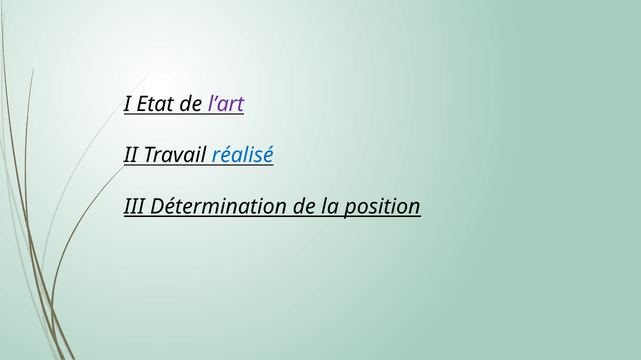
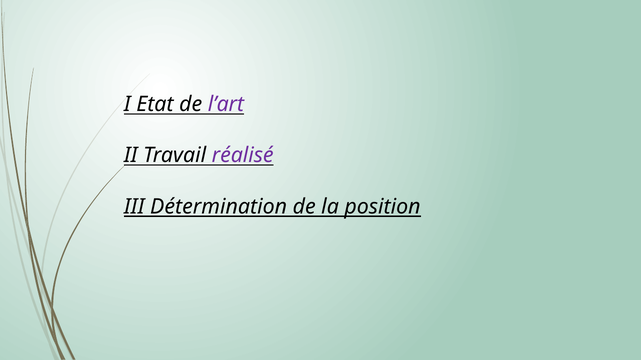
réalisé colour: blue -> purple (243, 156)
